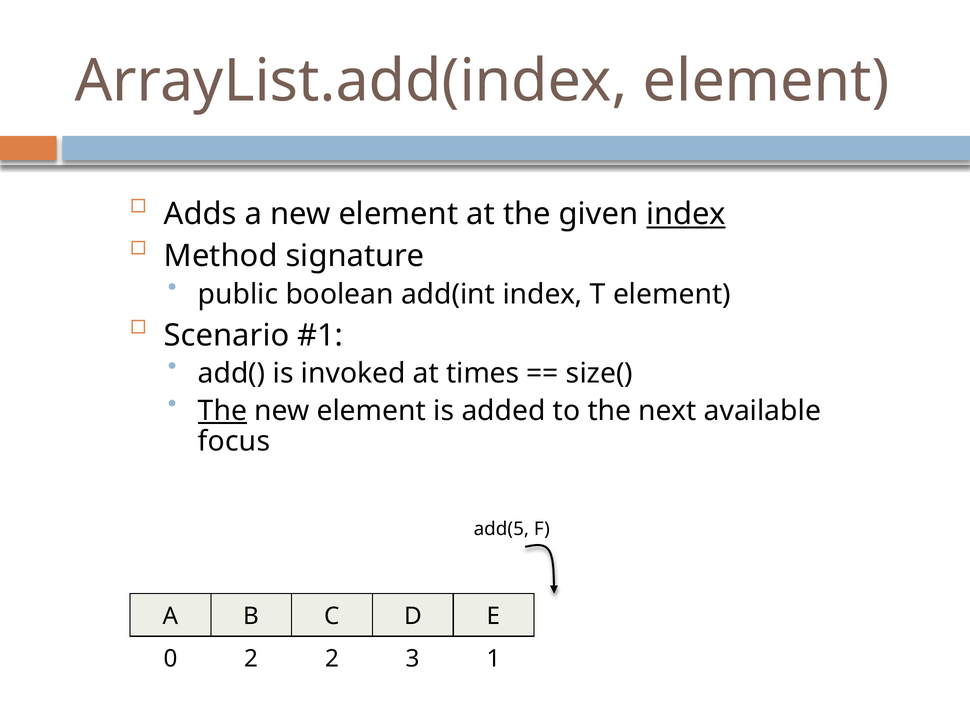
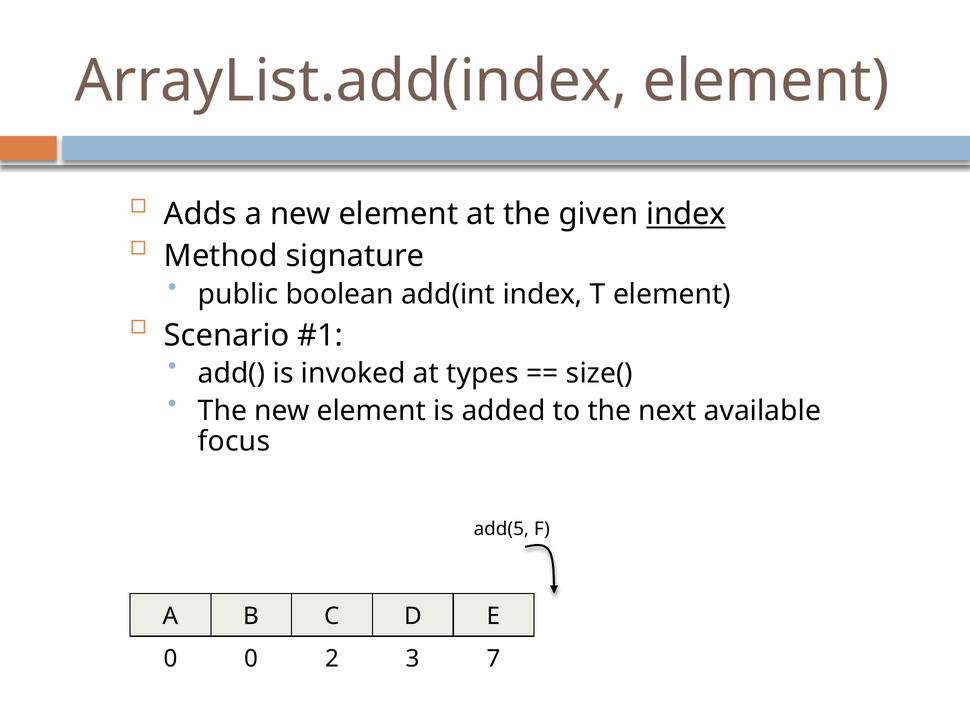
times: times -> types (483, 373)
The underline: present -> none (222, 411)
0 2: 2 -> 0 (251, 659)
1: 1 -> 7 (494, 659)
